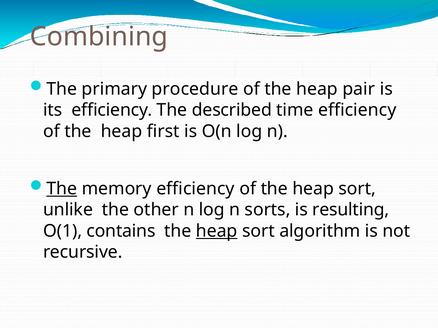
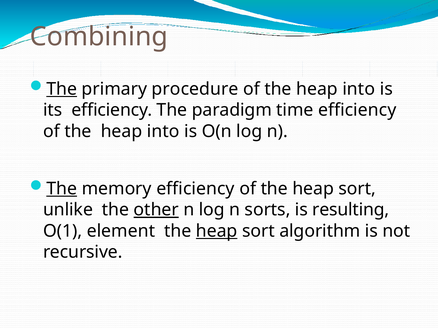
The underline: none -> present (62, 89)
pair: pair -> into (359, 89)
described: described -> paradigm (232, 110)
first: first -> into (163, 131)
other underline: none -> present (156, 210)
contains: contains -> element (121, 231)
